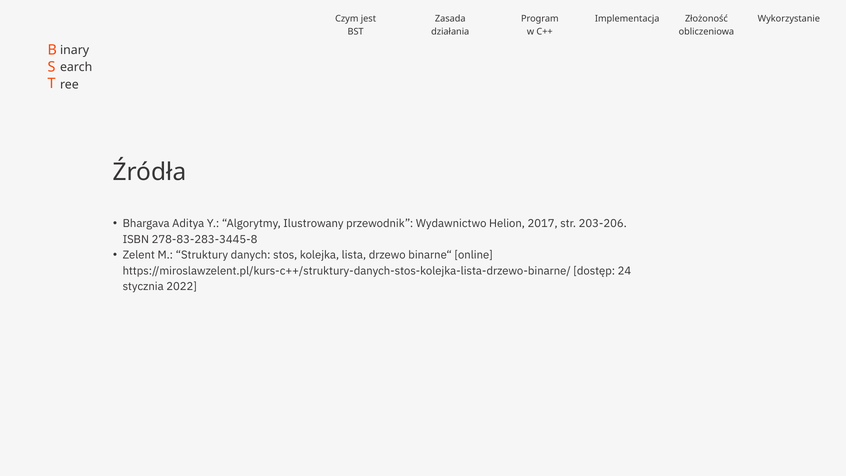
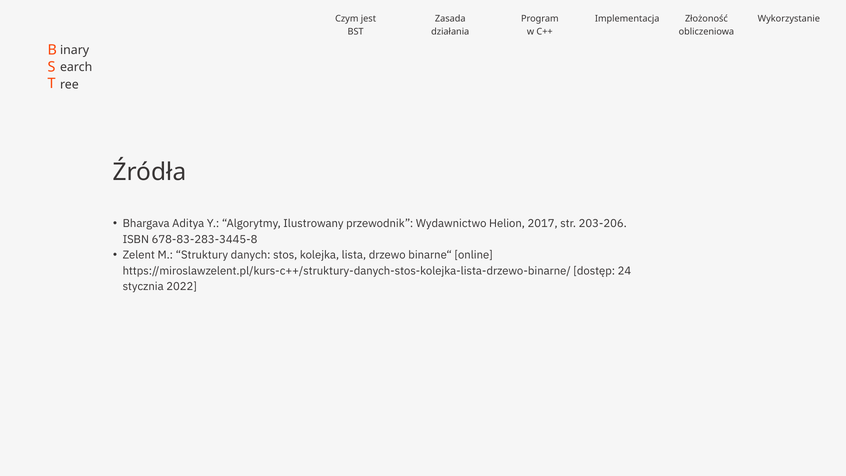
278-83-283-3445-8: 278-83-283-3445-8 -> 678-83-283-3445-8 (205, 239)
